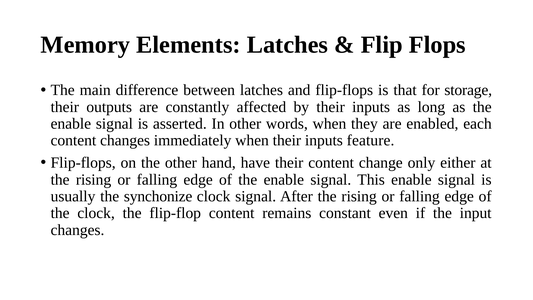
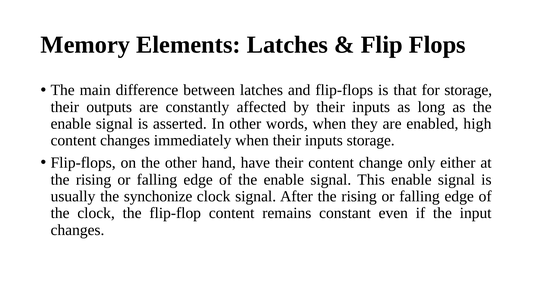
each: each -> high (477, 124)
inputs feature: feature -> storage (371, 140)
